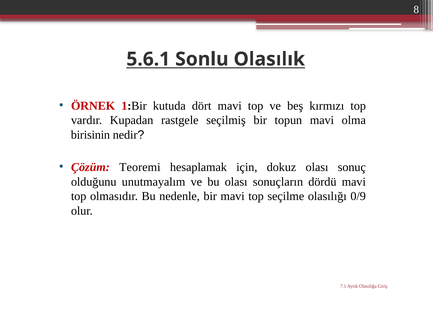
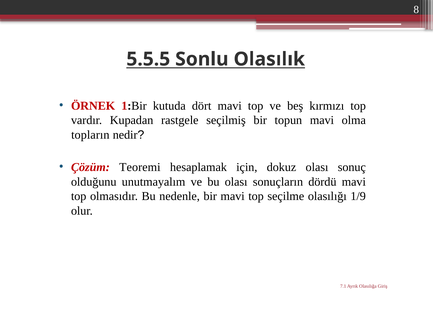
5.6.1: 5.6.1 -> 5.5.5 (148, 59)
birisinin: birisinin -> topların (90, 135)
0/9: 0/9 -> 1/9 (358, 196)
